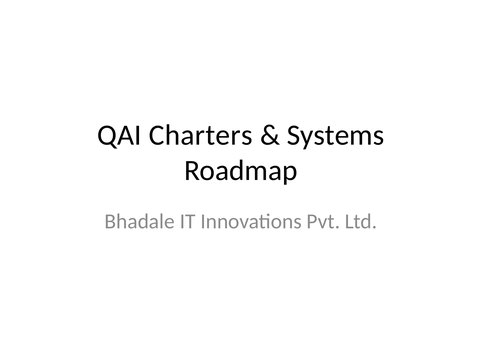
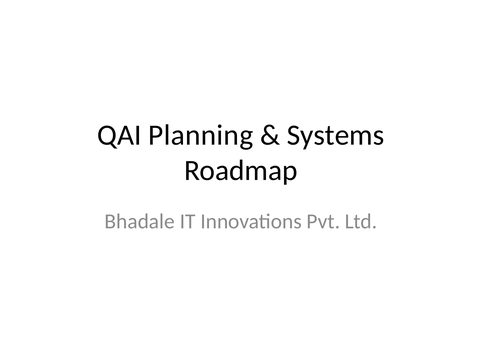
Charters: Charters -> Planning (201, 135)
